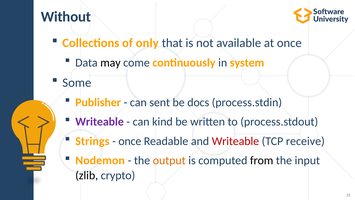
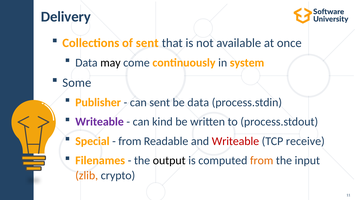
Without: Without -> Delivery (66, 17)
of only: only -> sent (147, 43)
be docs: docs -> data (198, 102)
Strings: Strings -> Special (92, 141)
once: once -> from (130, 141)
Nodemon: Nodemon -> Filenames (100, 160)
output colour: orange -> black (169, 160)
from colour: black -> orange (262, 160)
zlib colour: black -> orange (87, 175)
